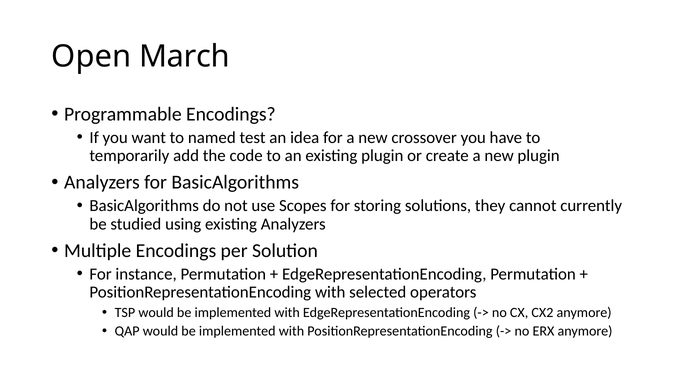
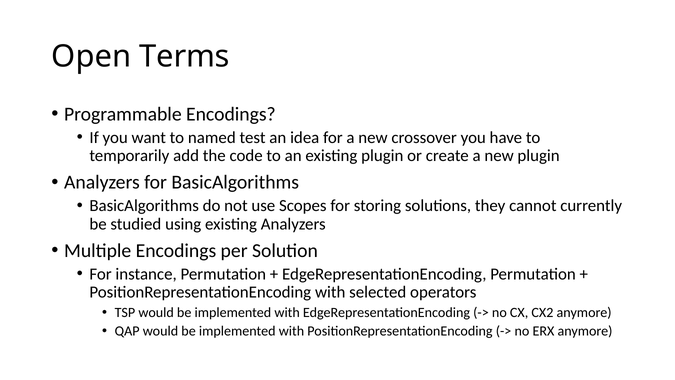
March: March -> Terms (184, 57)
